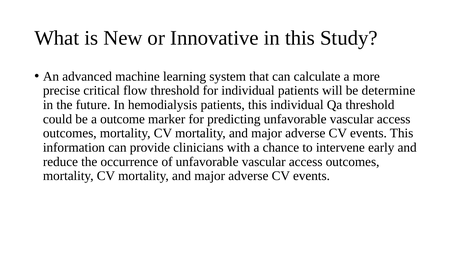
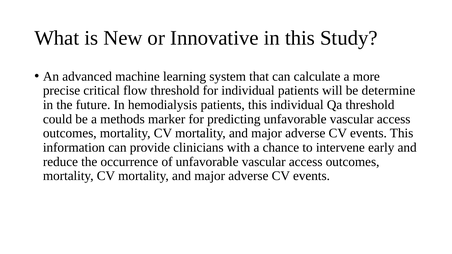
outcome: outcome -> methods (122, 119)
